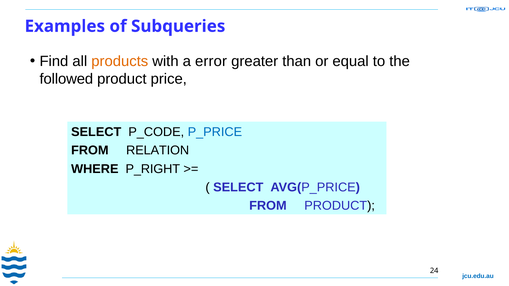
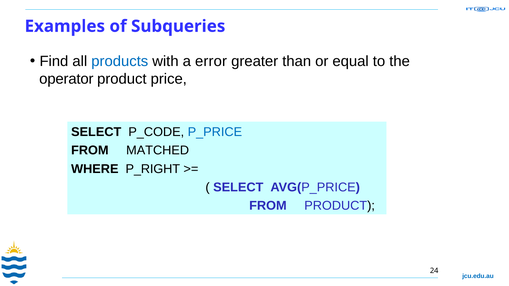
products colour: orange -> blue (120, 61)
followed: followed -> operator (66, 79)
RELATION: RELATION -> MATCHED (158, 151)
